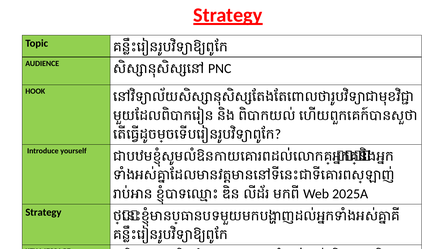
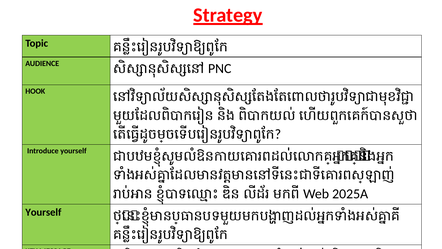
Strategy: Strategy -> Yourself (43, 212)
